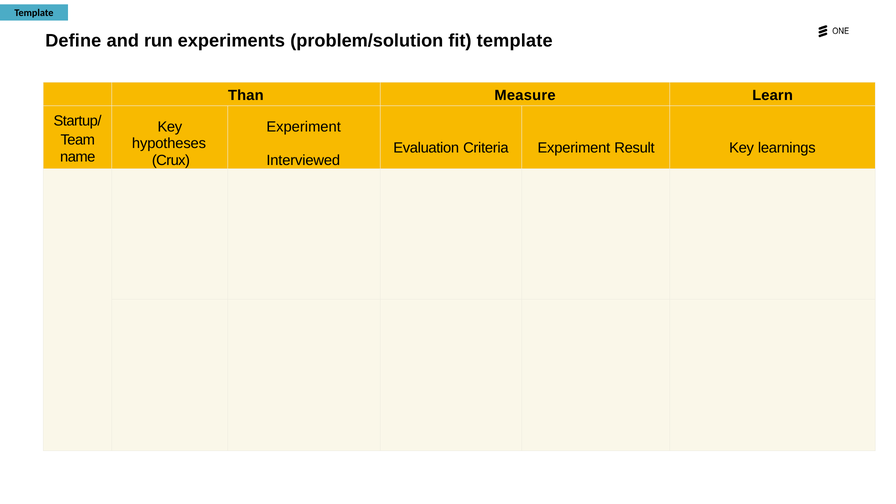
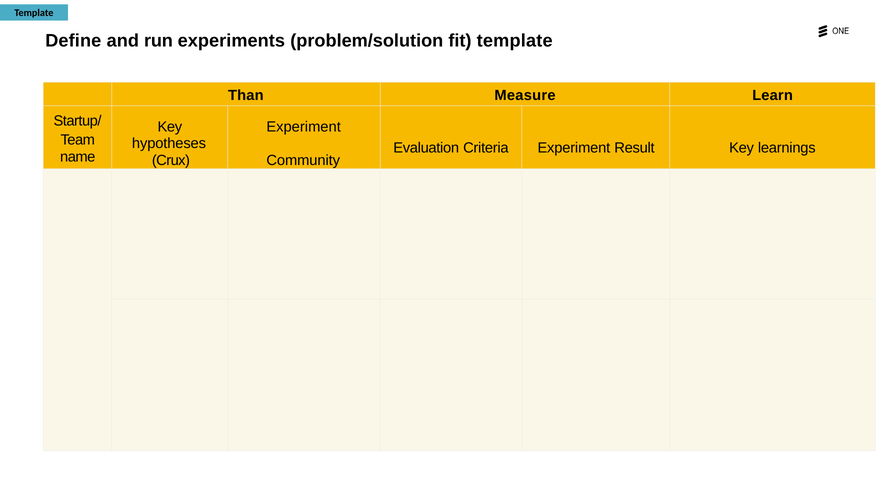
Interviewed: Interviewed -> Community (303, 161)
